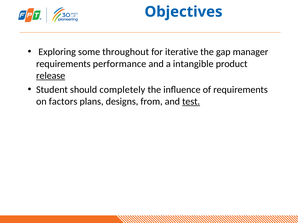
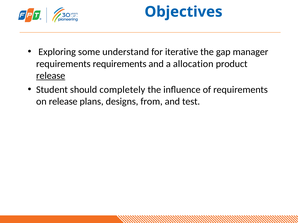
throughout: throughout -> understand (126, 52)
requirements performance: performance -> requirements (120, 64)
intangible: intangible -> allocation (193, 64)
on factors: factors -> release (63, 102)
test underline: present -> none (191, 102)
